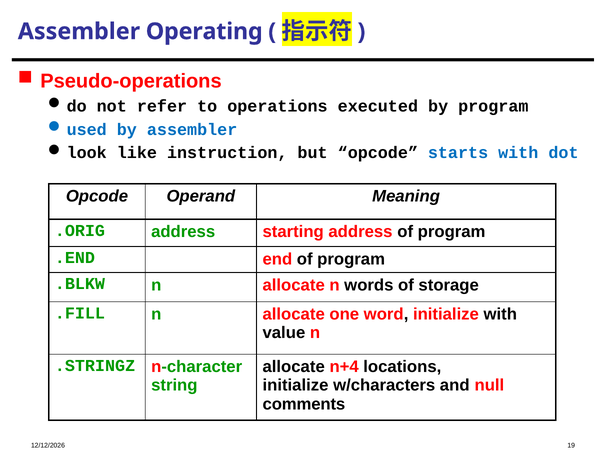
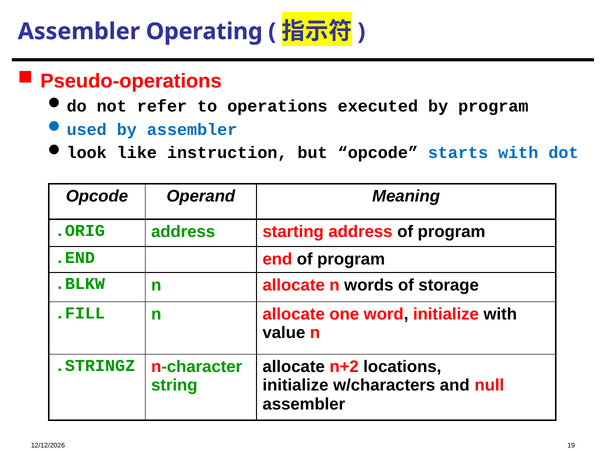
n+4: n+4 -> n+2 (344, 367)
comments: comments -> assembler (304, 404)
